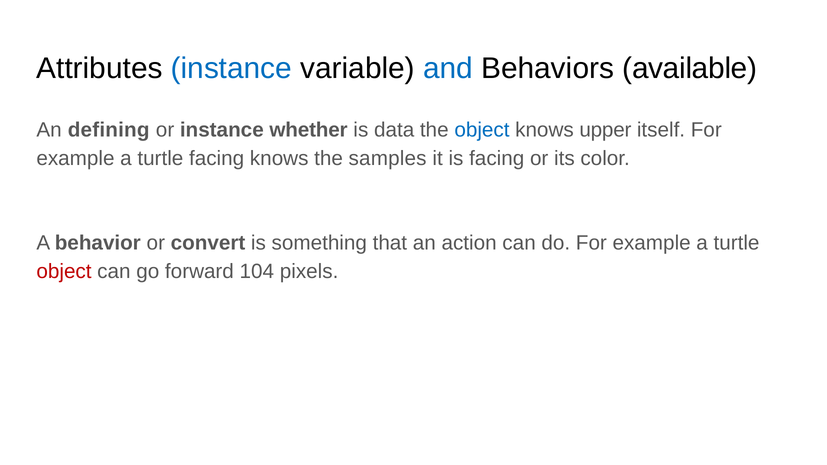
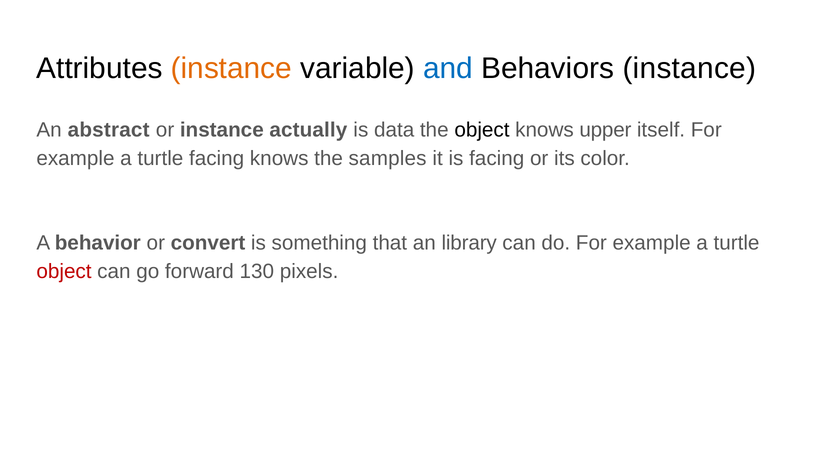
instance colour: blue -> orange (231, 69)
Behaviors available: available -> instance (689, 69)
defining: defining -> abstract (109, 130)
whether: whether -> actually (308, 130)
object colour: blue -> black (482, 130)
action: action -> library (469, 243)
104: 104 -> 130 (257, 272)
